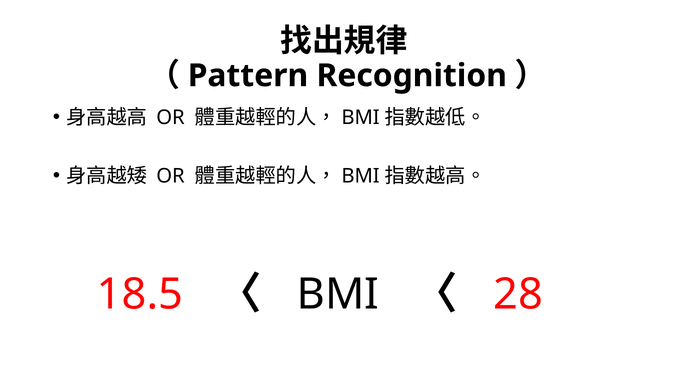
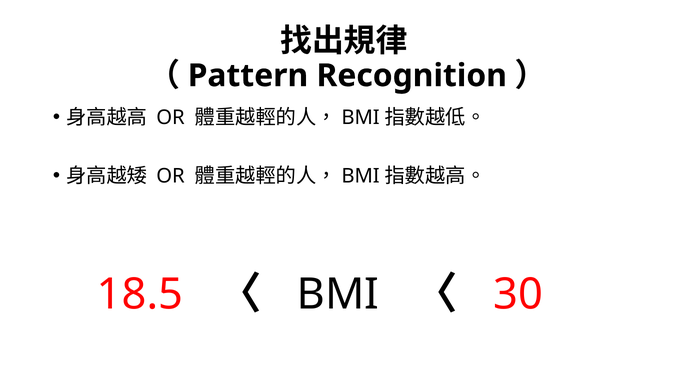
28: 28 -> 30 (518, 294)
